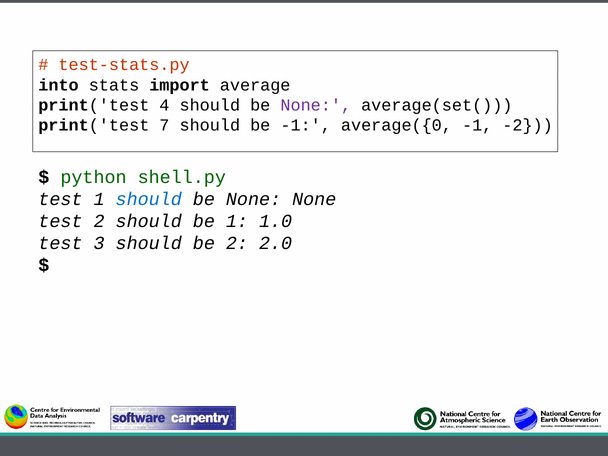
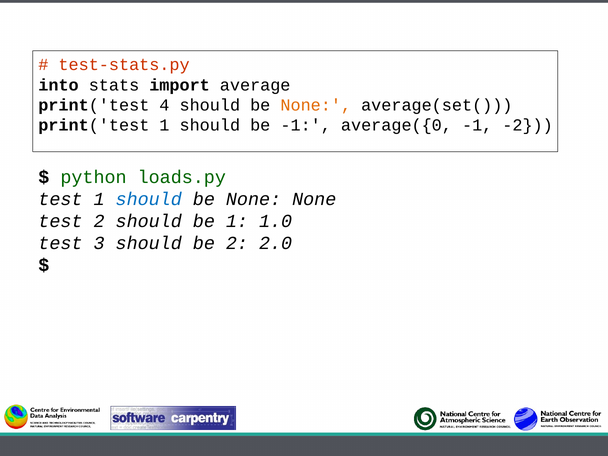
None colour: purple -> orange (316, 105)
print('test 7: 7 -> 1 (164, 125)
shell.py: shell.py -> loads.py (182, 177)
